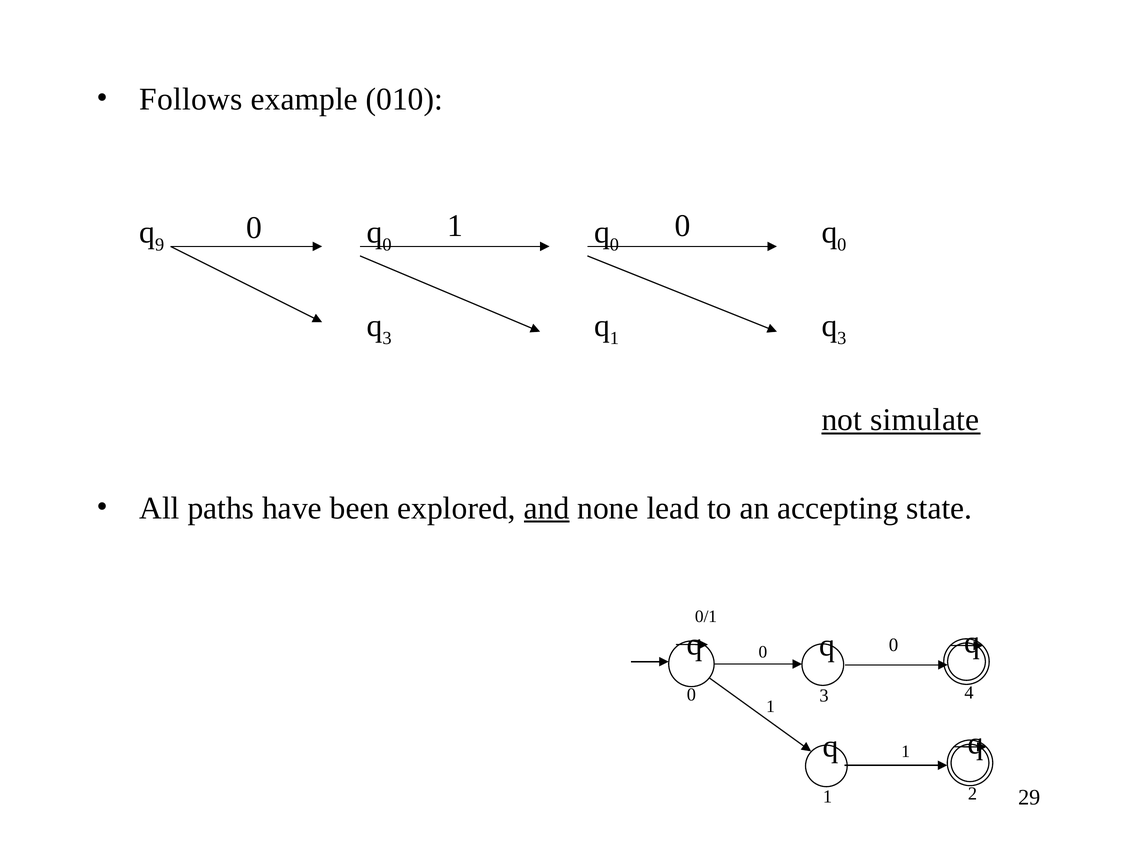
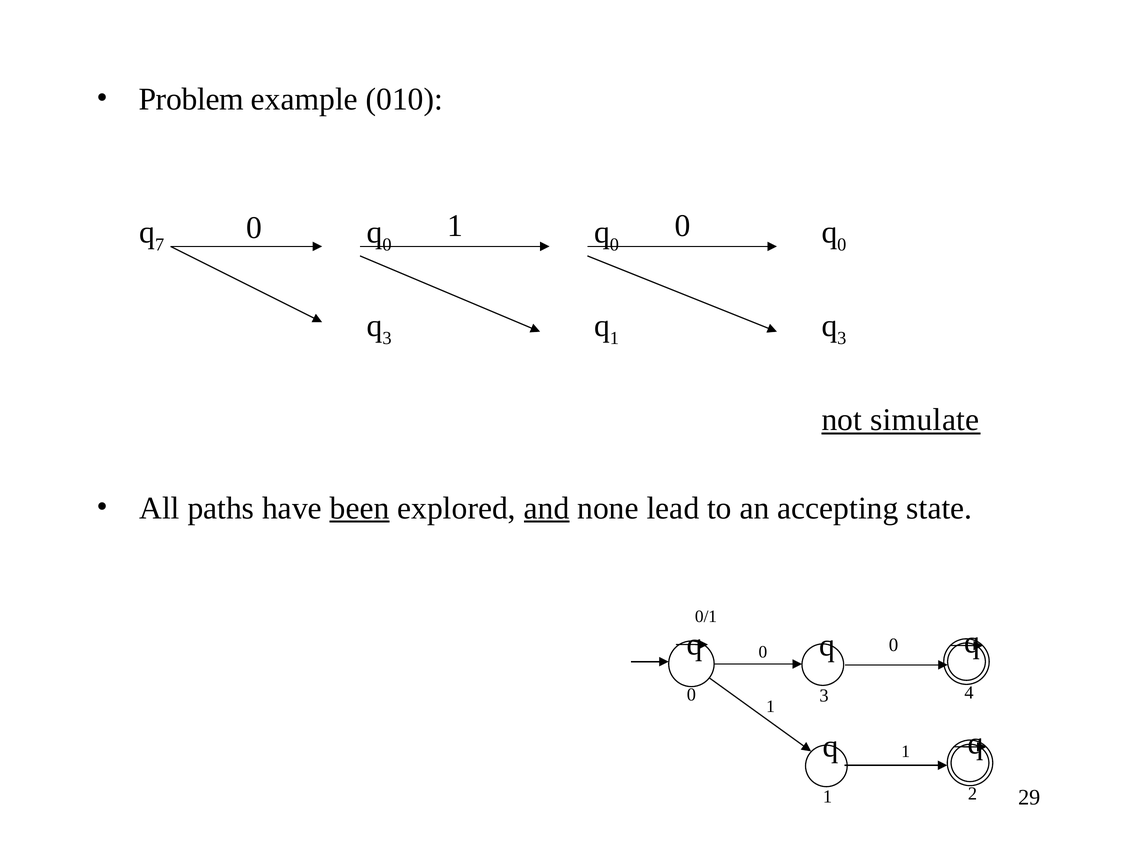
Follows: Follows -> Problem (191, 100)
9: 9 -> 7 (160, 244)
been underline: none -> present (360, 508)
